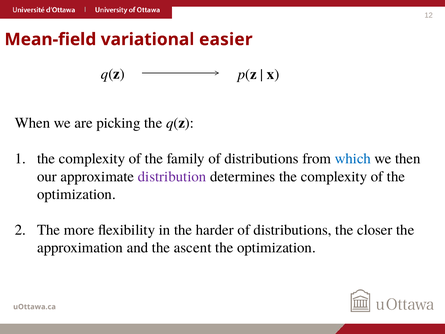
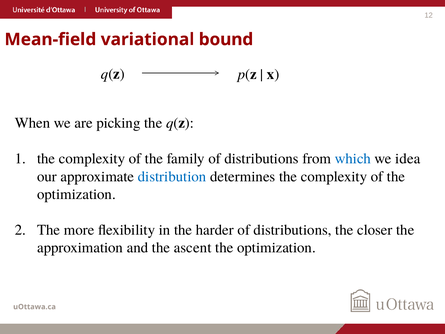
easier: easier -> bound (226, 39)
then: then -> idea (408, 159)
distribution colour: purple -> blue (172, 176)
